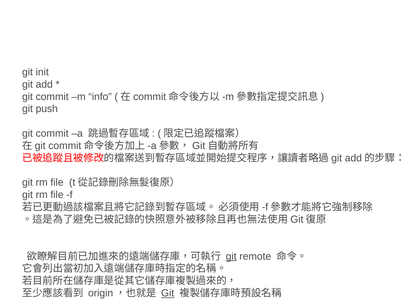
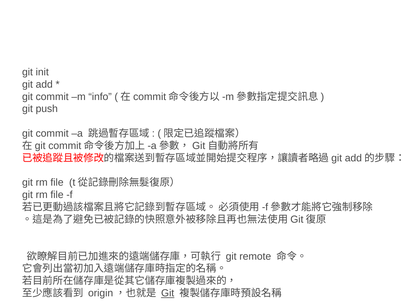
git underline: present -> none (231, 256)
